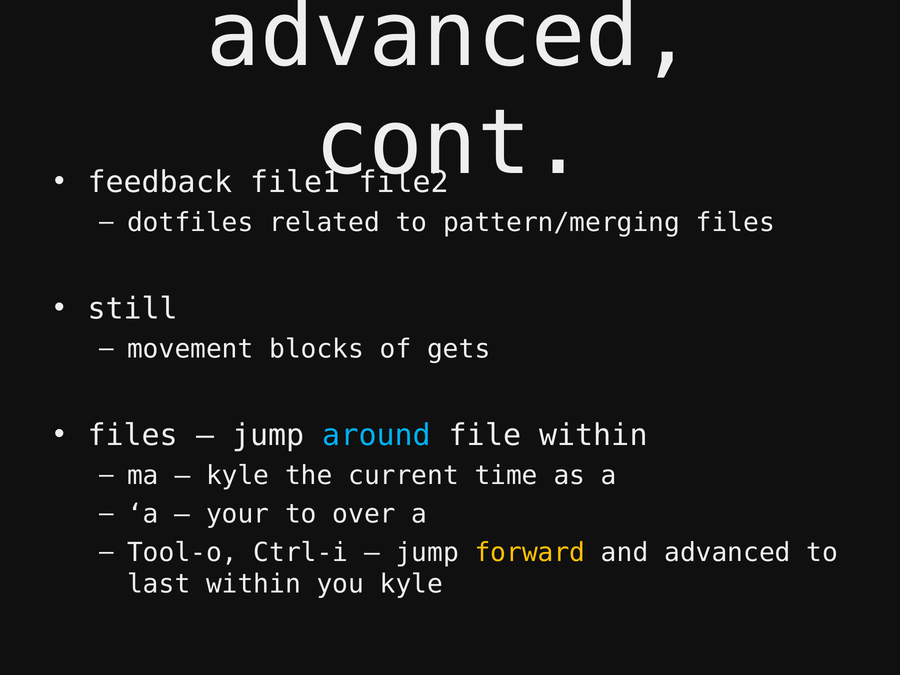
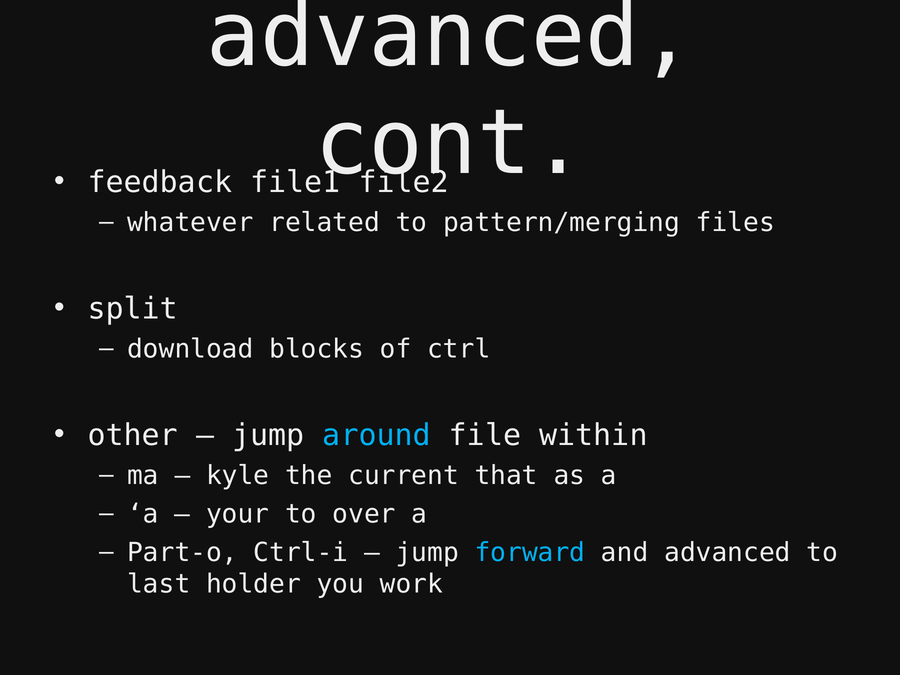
dotfiles: dotfiles -> whatever (190, 223)
still: still -> split (133, 309)
movement: movement -> download (190, 349)
gets: gets -> ctrl (459, 349)
files: files -> other (133, 435)
time: time -> that (506, 476)
Tool-o: Tool-o -> Part-o (182, 553)
forward colour: yellow -> light blue (530, 553)
last within: within -> holder (253, 584)
you kyle: kyle -> work (411, 584)
